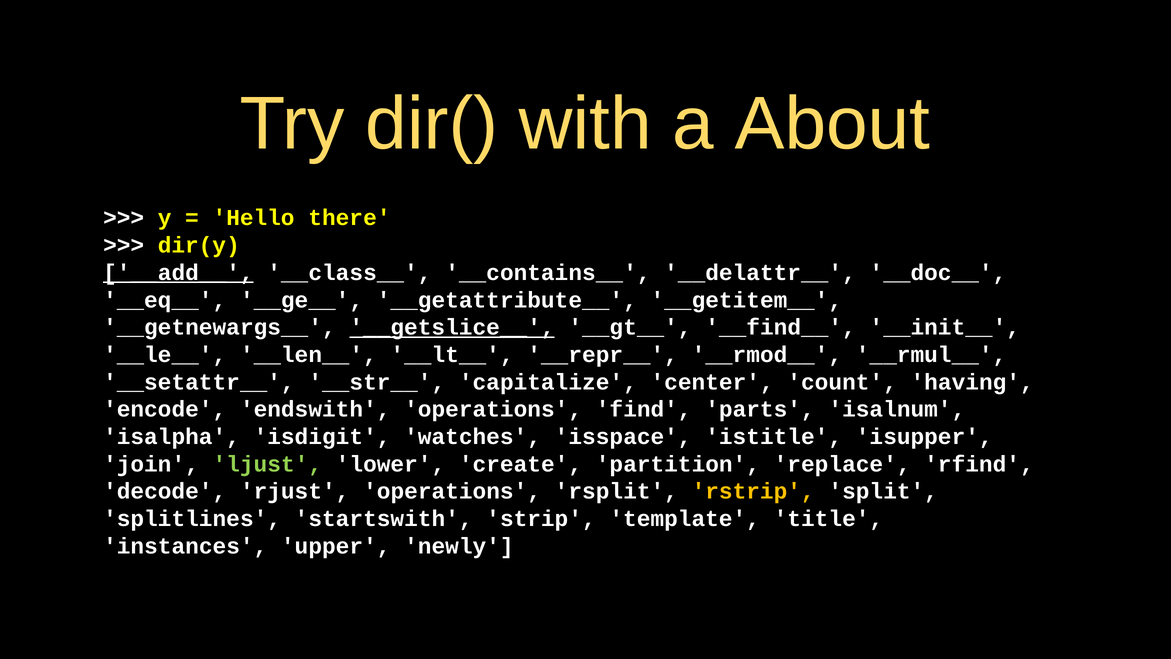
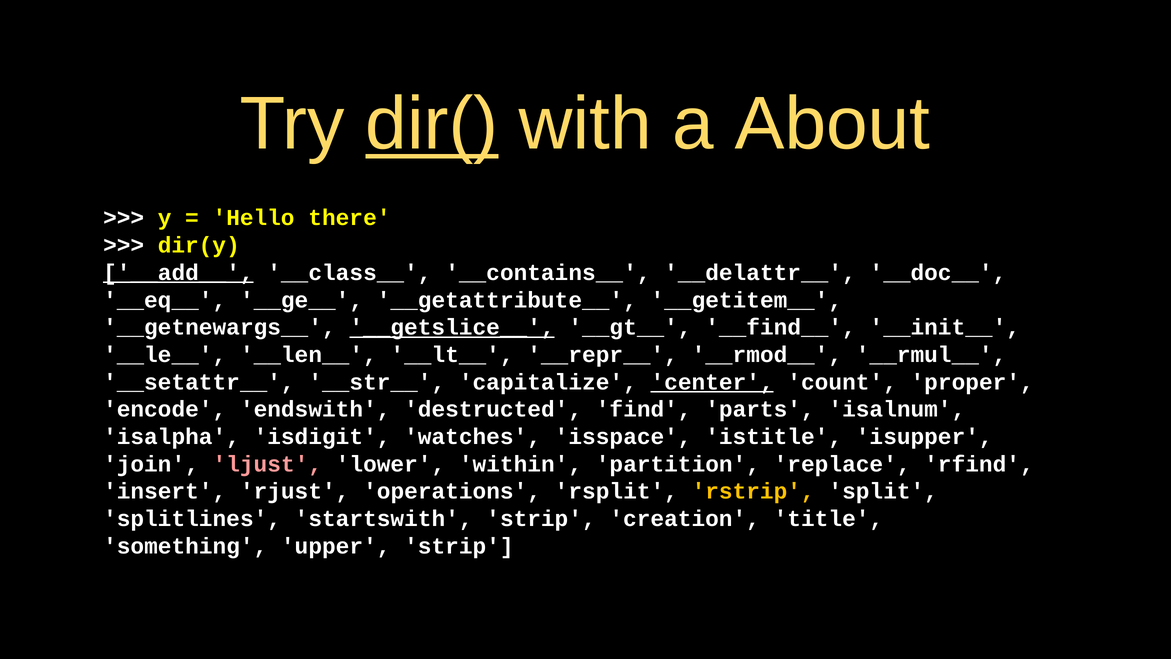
dir( underline: none -> present (432, 124)
center underline: none -> present (712, 382)
having: having -> proper (972, 382)
endswith operations: operations -> destructed (493, 409)
ljust colour: light green -> pink (267, 464)
create: create -> within (521, 464)
decode: decode -> insert (165, 491)
template: template -> creation (685, 519)
instances: instances -> something (185, 546)
upper newly: newly -> strip (459, 546)
